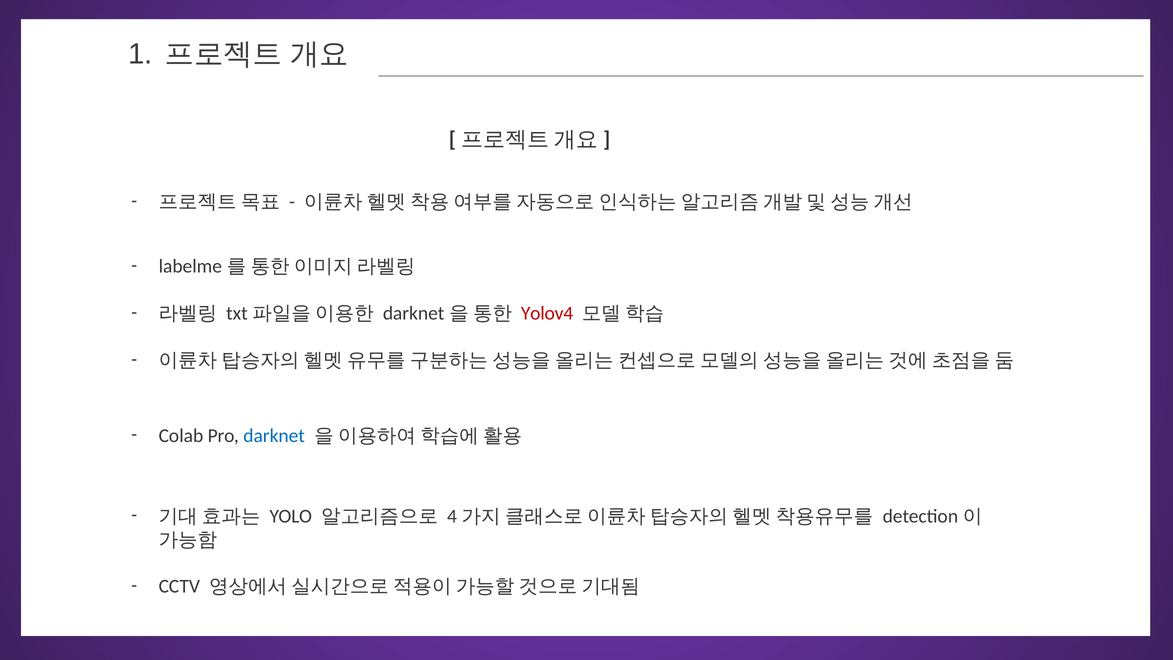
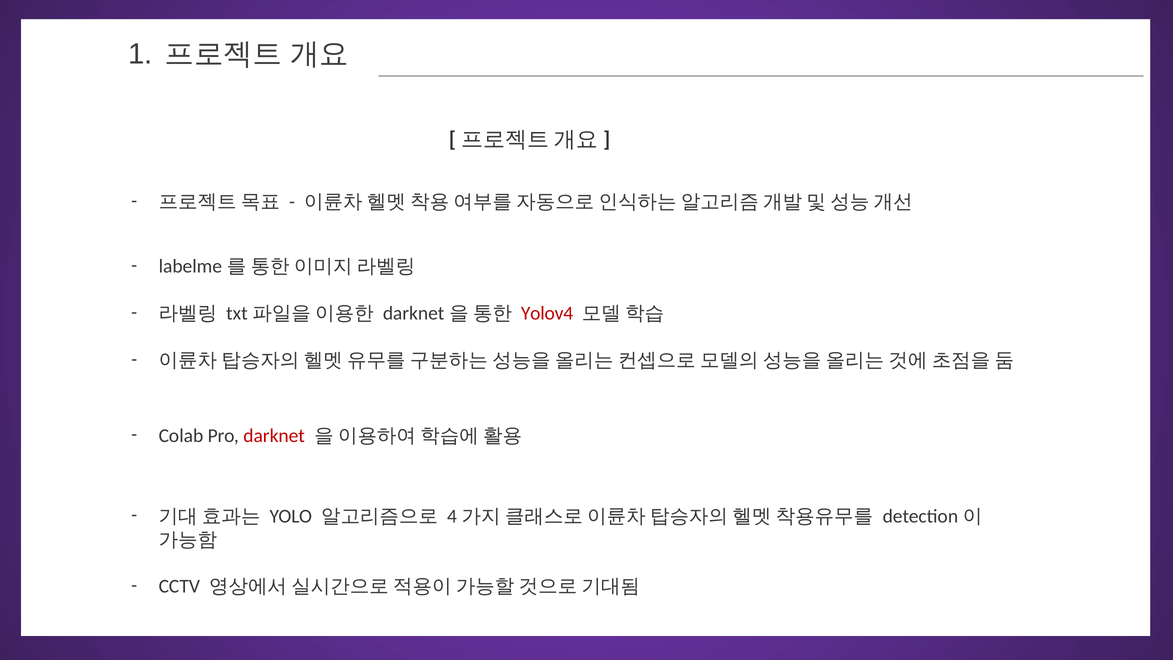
darknet colour: blue -> red (274, 435)
